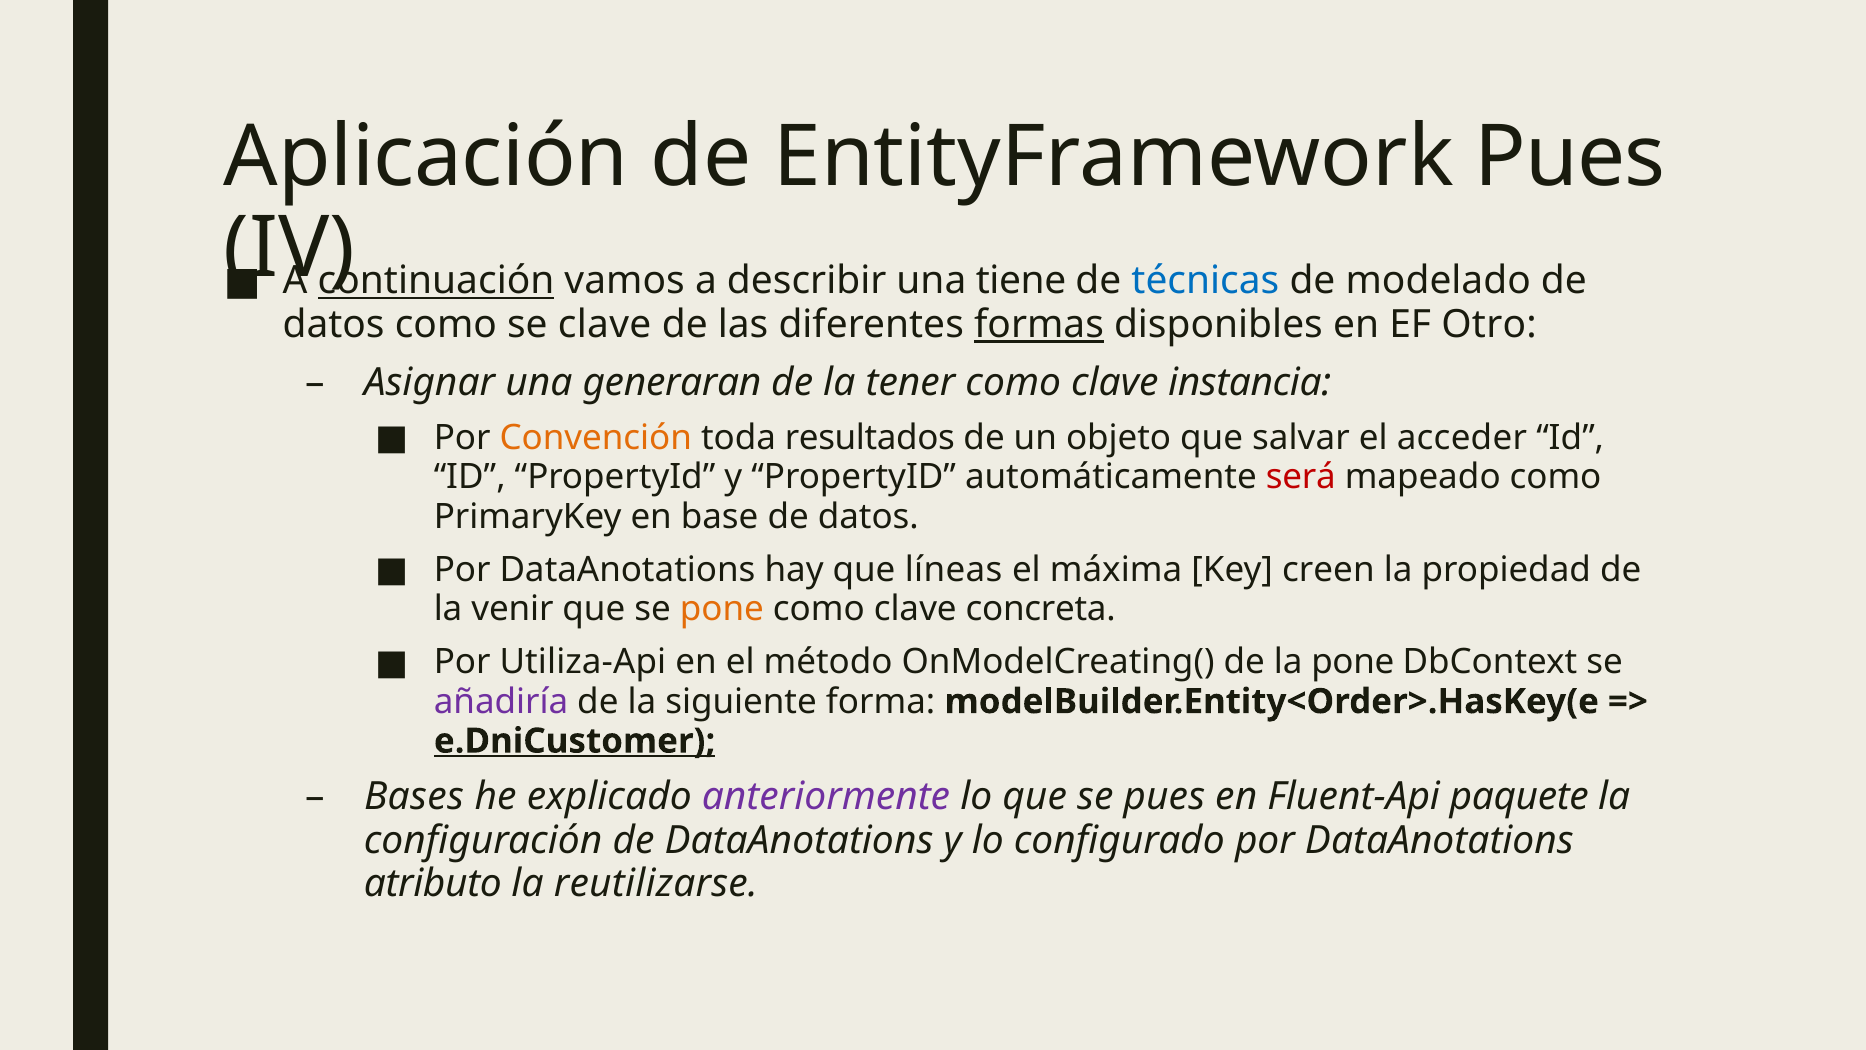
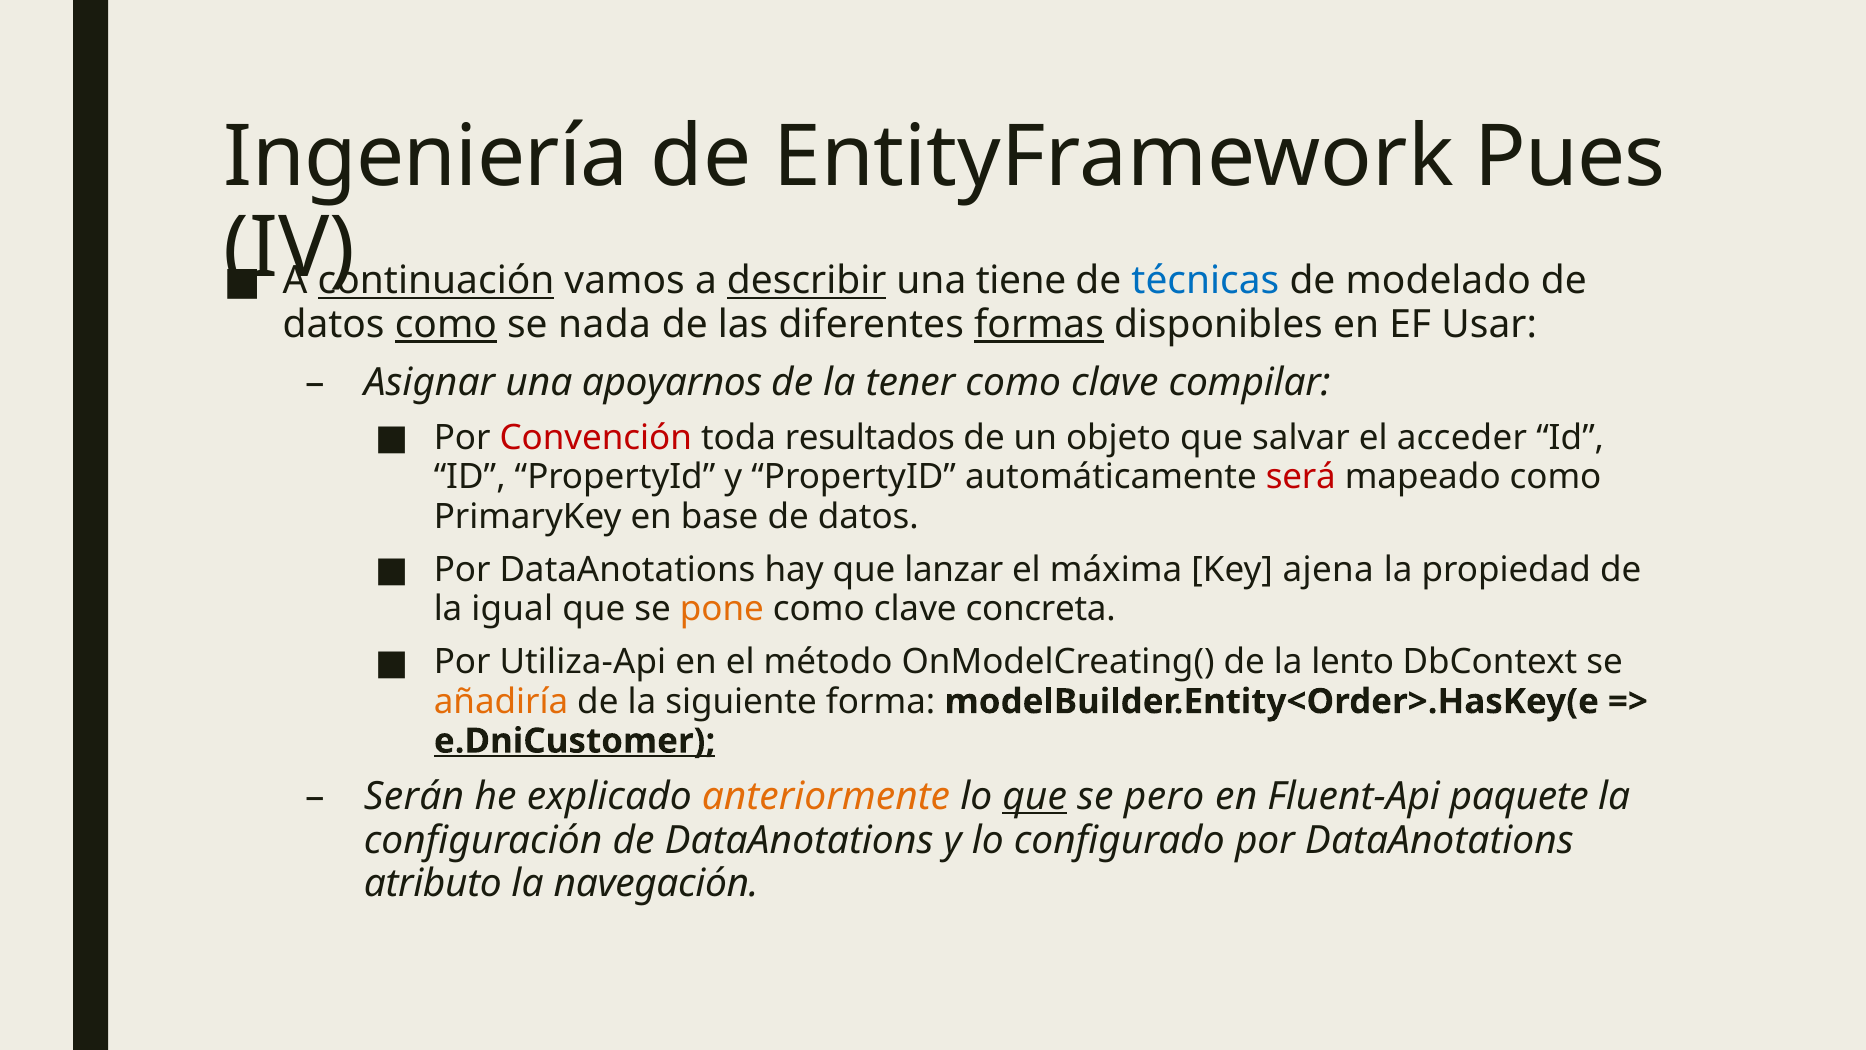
Aplicación: Aplicación -> Ingeniería (426, 157)
describir underline: none -> present (807, 281)
como underline: none -> present (446, 325)
se clave: clave -> nada (605, 325)
Otro: Otro -> Usar (1489, 325)
generaran: generaran -> apoyarnos (672, 382)
instancia: instancia -> compilar (1250, 382)
Convención colour: orange -> red (596, 437)
líneas: líneas -> lanzar (954, 569)
creen: creen -> ajena (1328, 569)
venir: venir -> igual (512, 609)
la pone: pone -> lento (1353, 662)
añadiría colour: purple -> orange (501, 701)
Bases: Bases -> Serán (414, 796)
anteriormente colour: purple -> orange (826, 796)
que underline: none -> present (1035, 796)
se pues: pues -> pero (1164, 796)
reutilizarse: reutilizarse -> navegación (656, 884)
